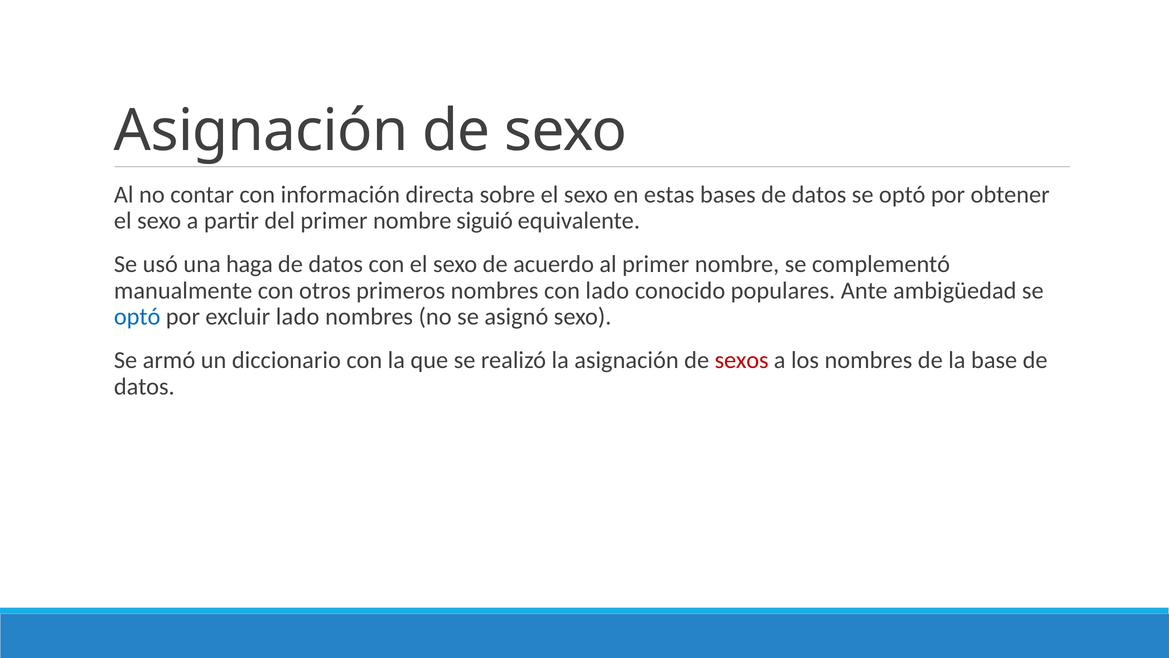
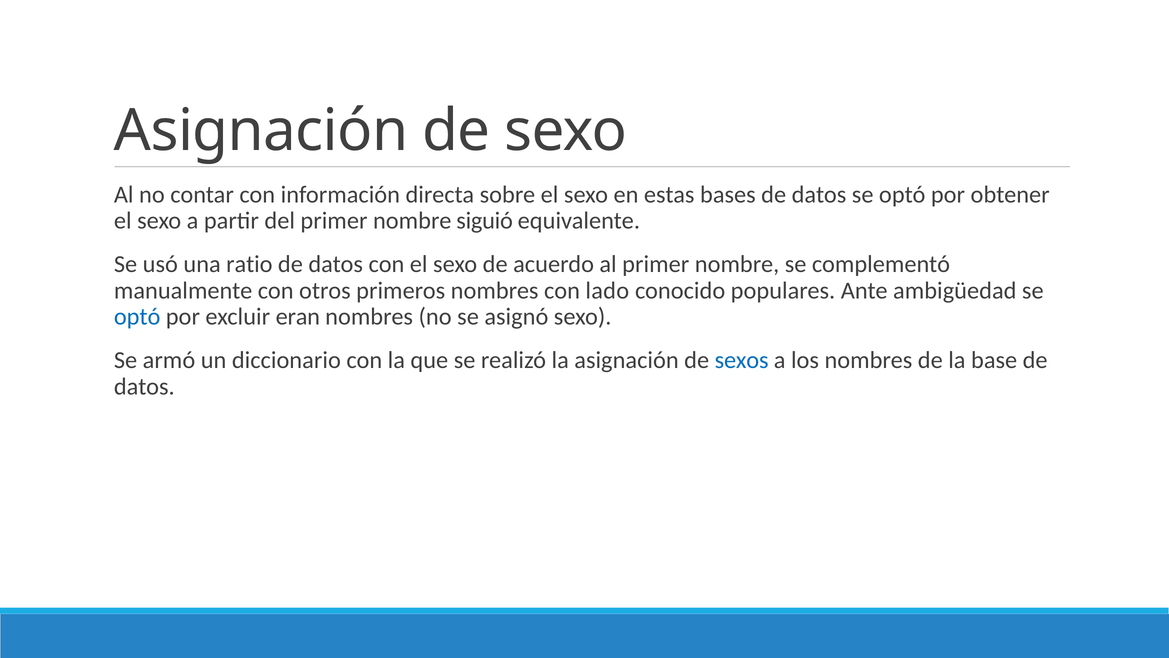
haga: haga -> ratio (249, 264)
excluir lado: lado -> eran (298, 317)
sexos colour: red -> blue (742, 360)
